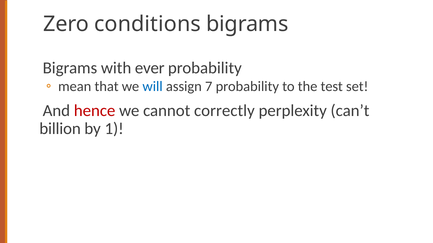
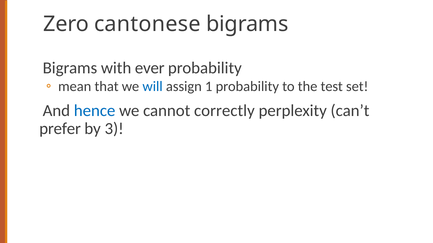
conditions: conditions -> cantonese (147, 24)
7: 7 -> 1 (209, 87)
hence colour: red -> blue (95, 111)
billion: billion -> prefer (60, 129)
1: 1 -> 3 (114, 129)
